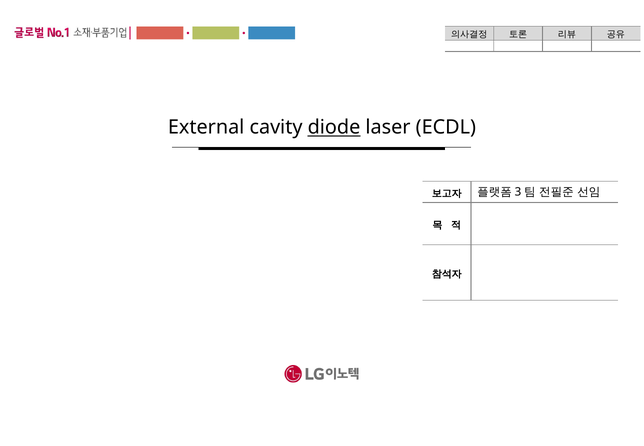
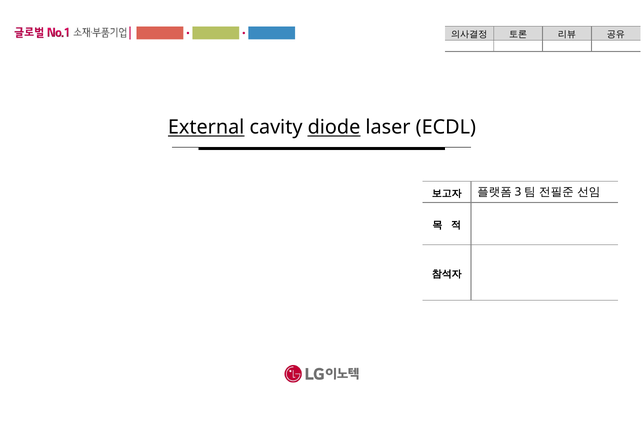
External underline: none -> present (206, 127)
